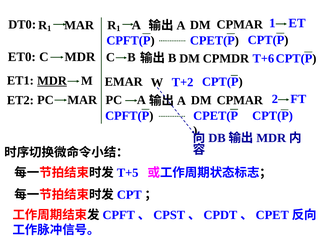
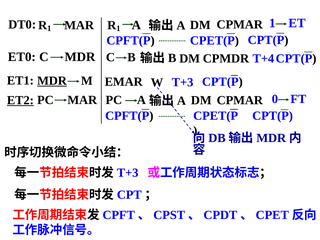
T+6: T+6 -> T+4 (263, 58)
W T+2: T+2 -> T+3 (183, 82)
2: 2 -> 0 (275, 99)
ET2 underline: none -> present (20, 100)
T+5: T+5 -> T+3 (128, 173)
